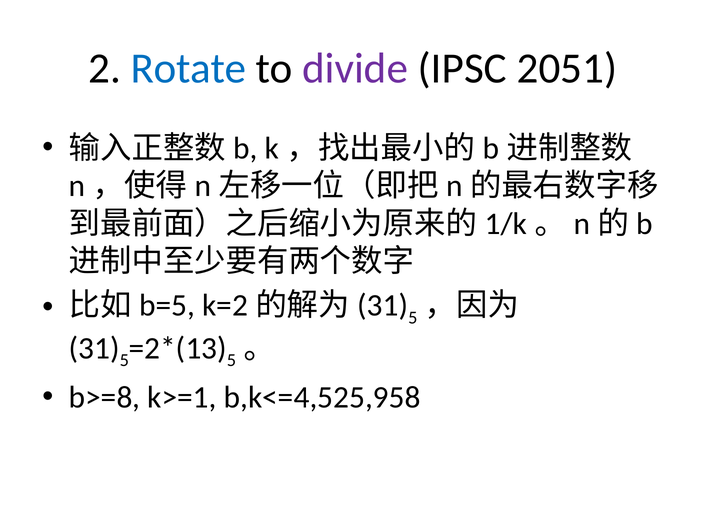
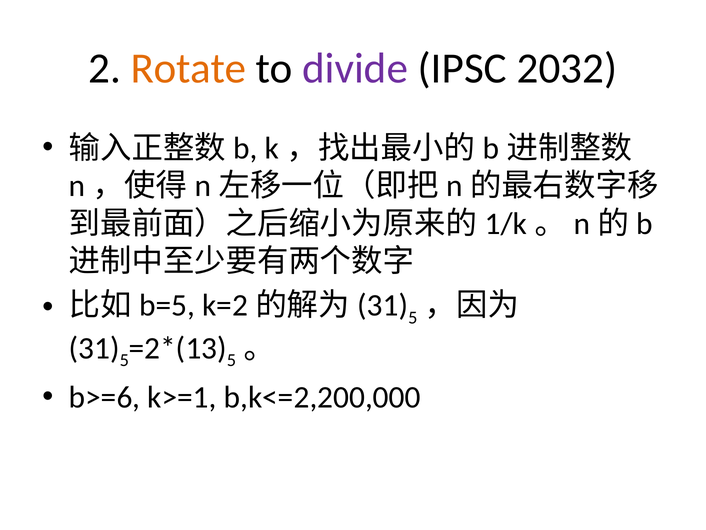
Rotate colour: blue -> orange (188, 68)
2051: 2051 -> 2032 (567, 68)
b>=8: b>=8 -> b>=6 (105, 397)
b,k<=4,525,958: b,k<=4,525,958 -> b,k<=2,200,000 (322, 397)
